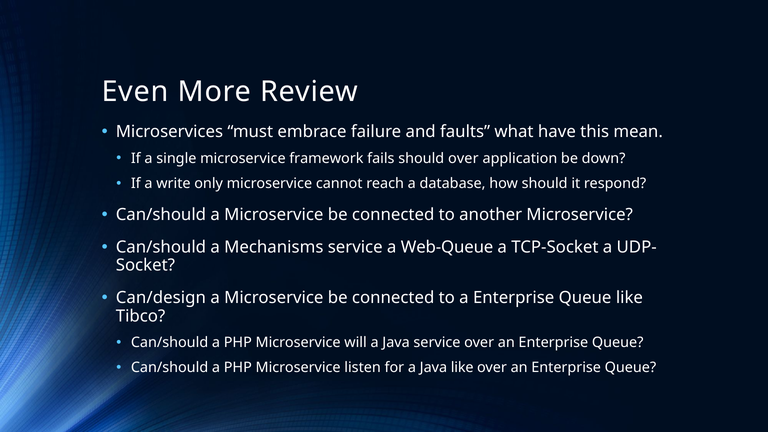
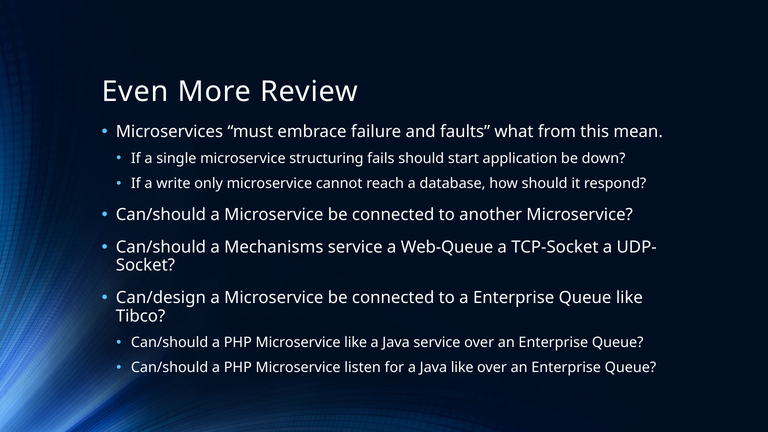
have: have -> from (557, 132)
framework: framework -> structuring (326, 158)
should over: over -> start (463, 158)
Microservice will: will -> like (356, 343)
